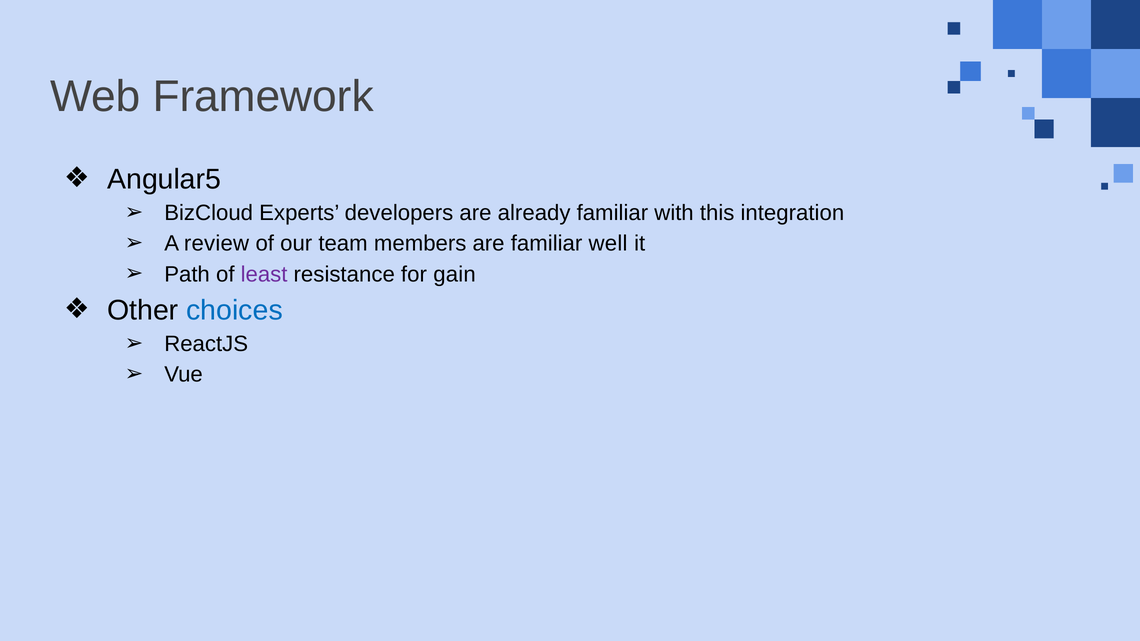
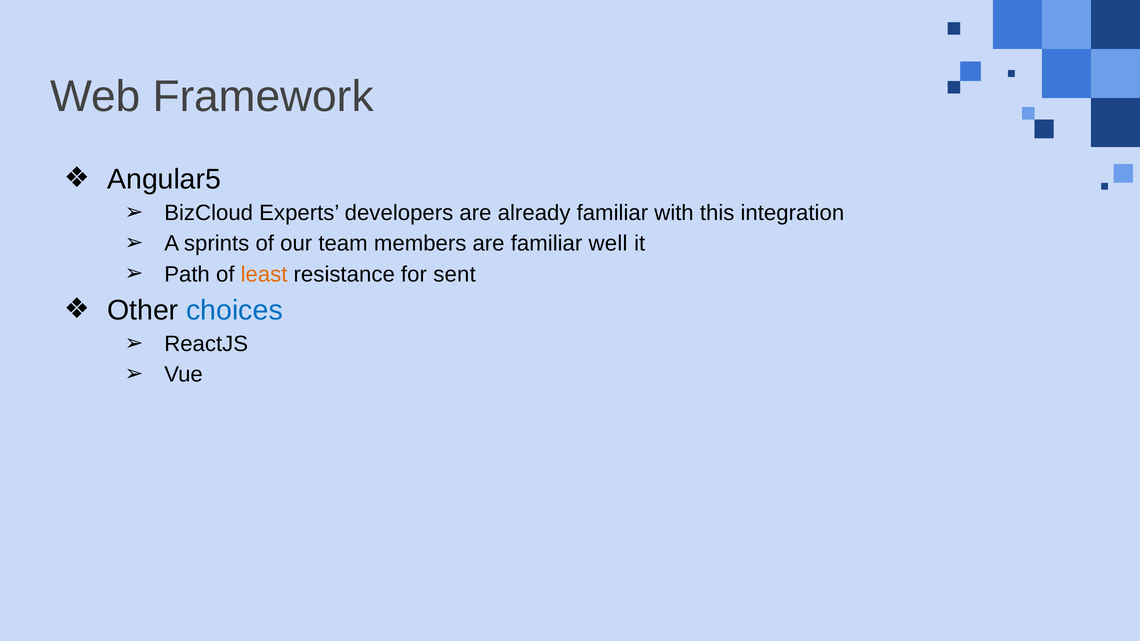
review: review -> sprints (217, 244)
least colour: purple -> orange (264, 274)
gain: gain -> sent (455, 274)
